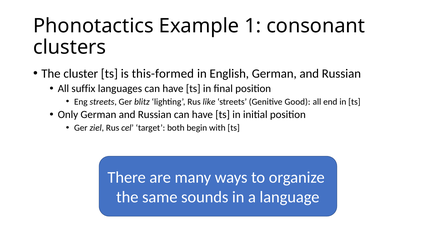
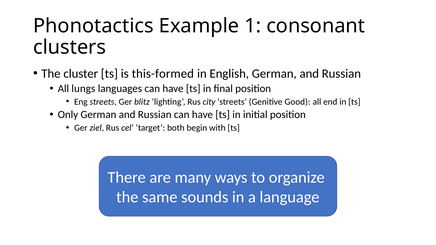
suffix: suffix -> lungs (83, 89)
like: like -> city (209, 102)
